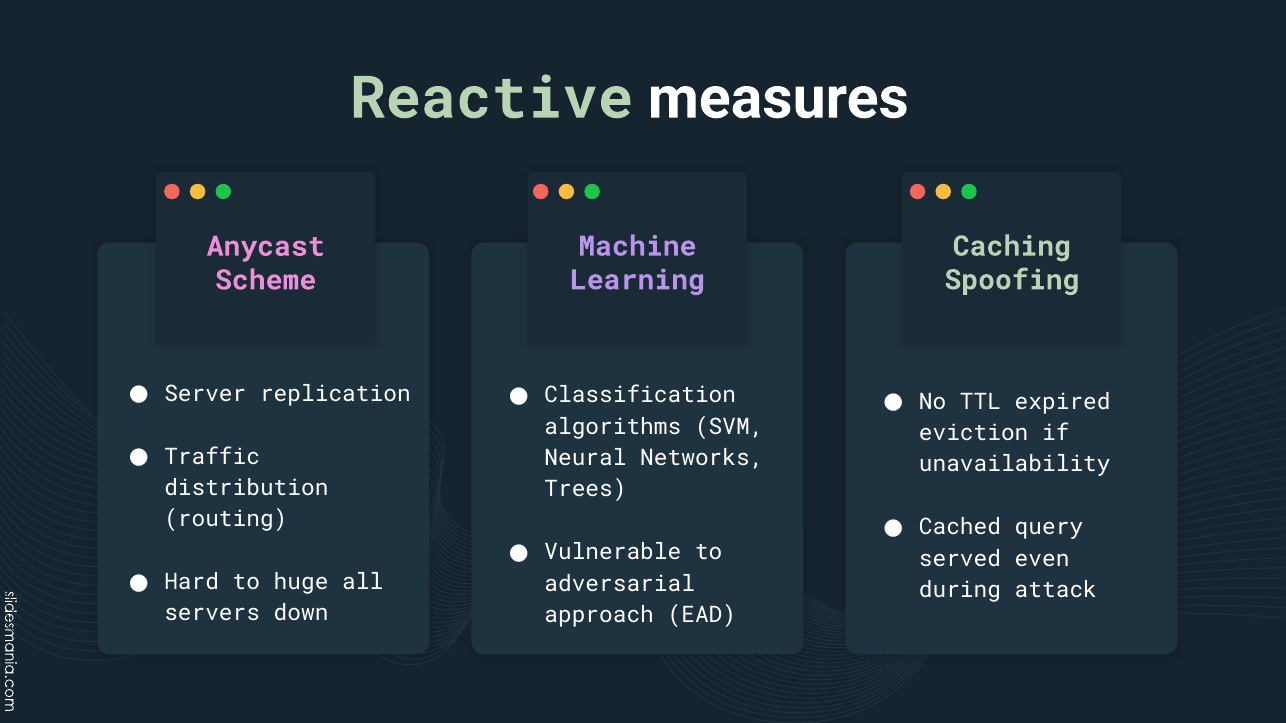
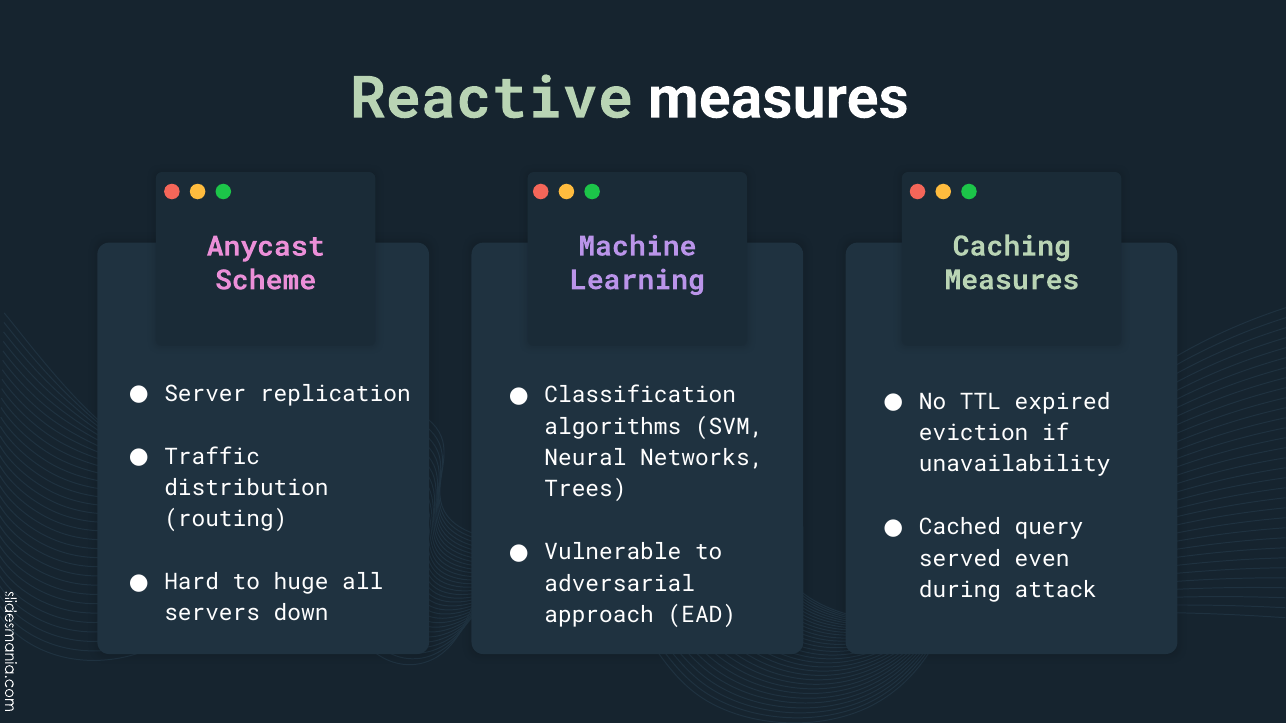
Spoofing: Spoofing -> Measures (1012, 280)
